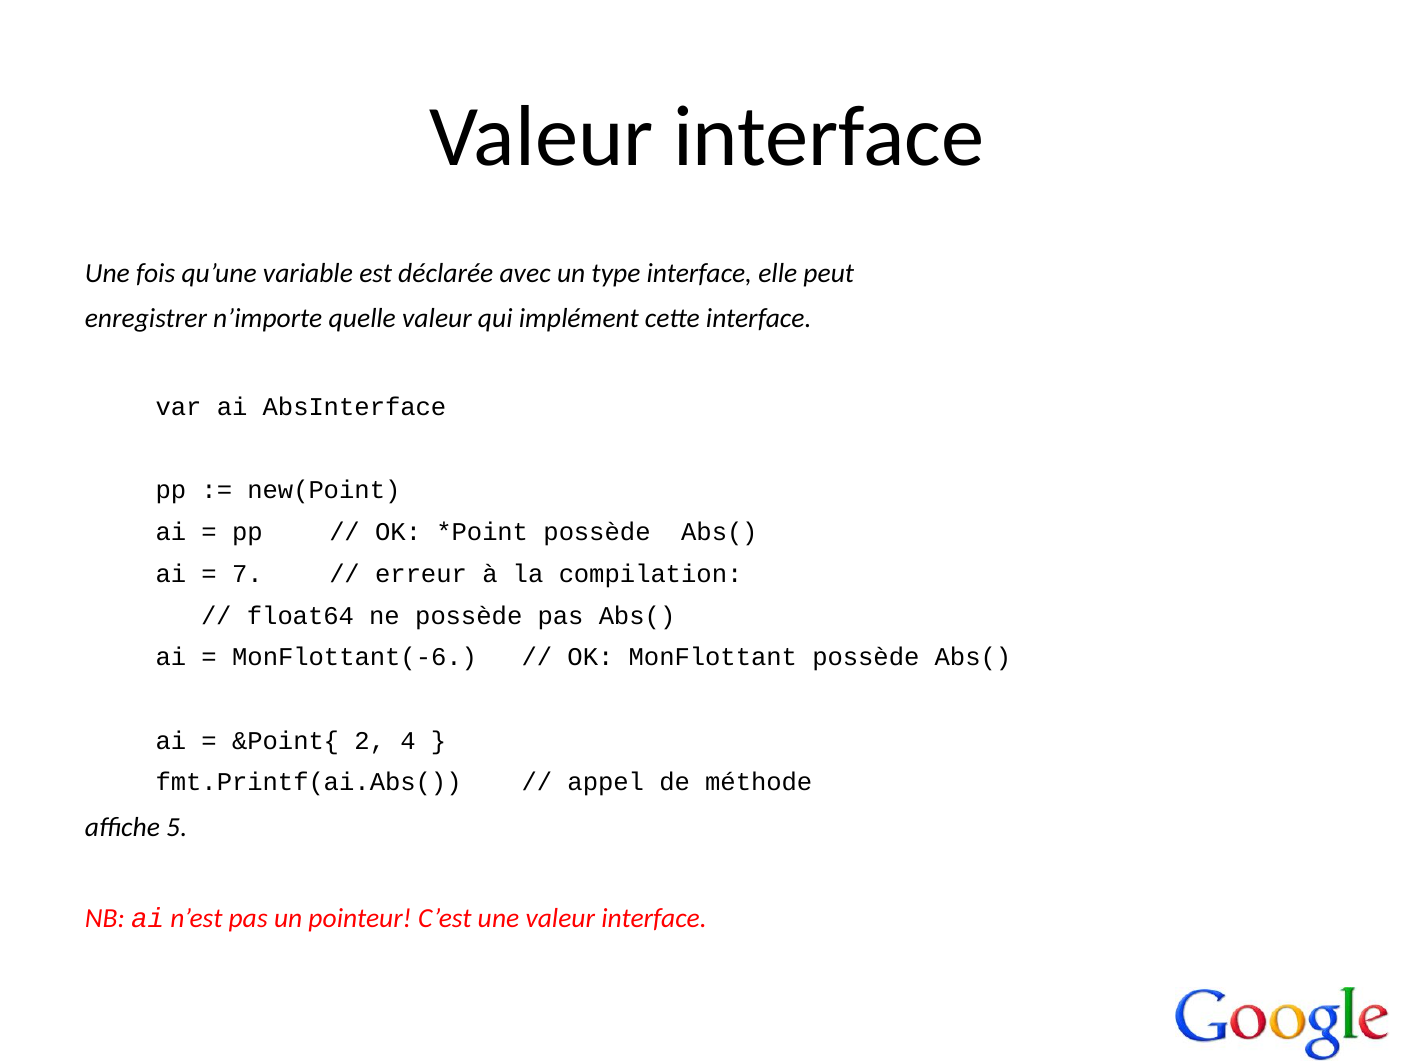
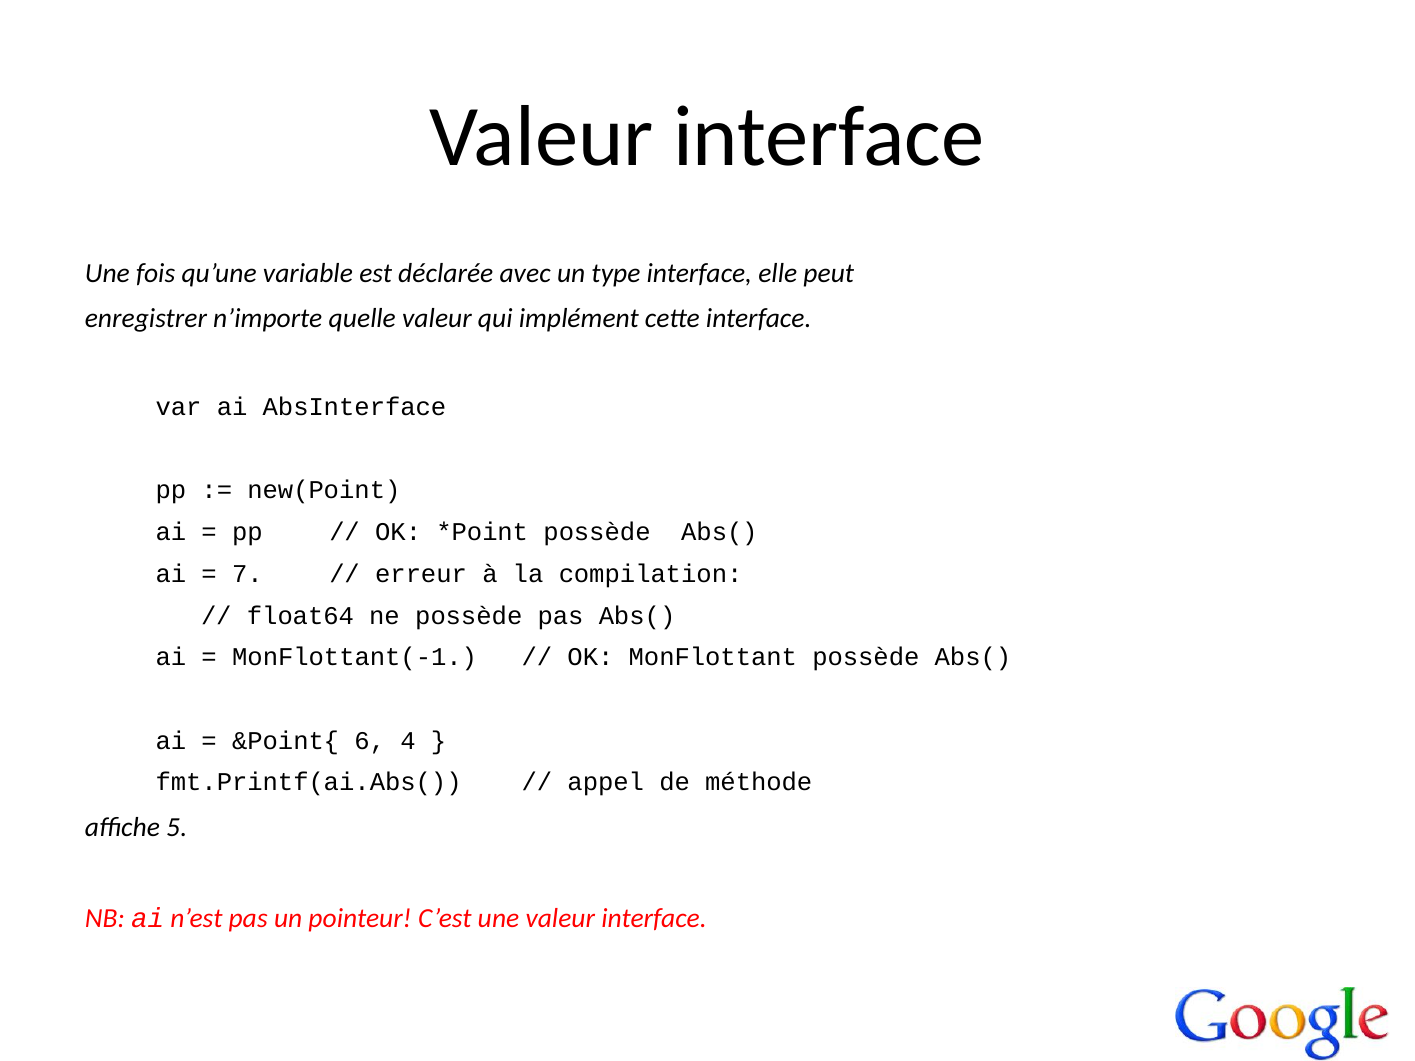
MonFlottant(-6: MonFlottant(-6 -> MonFlottant(-1 (355, 658)
2: 2 -> 6 (370, 741)
